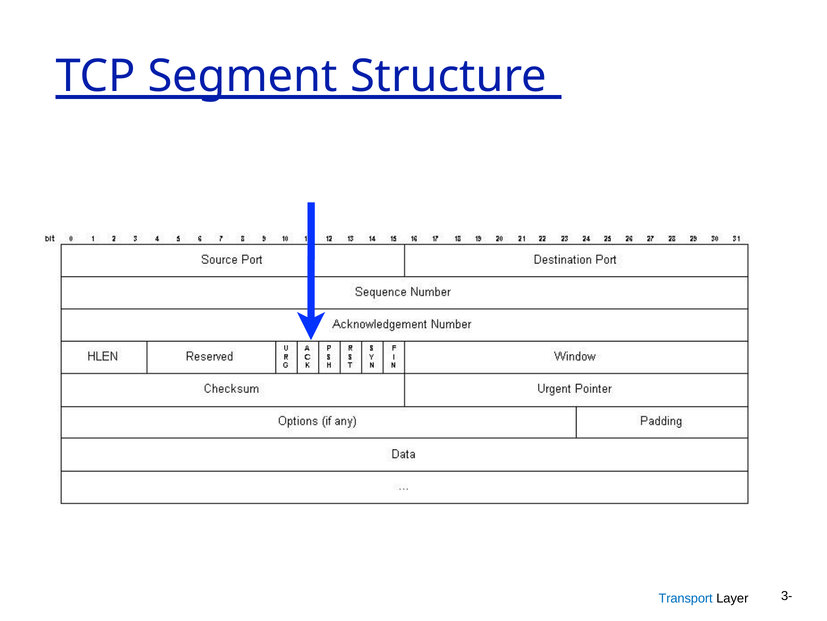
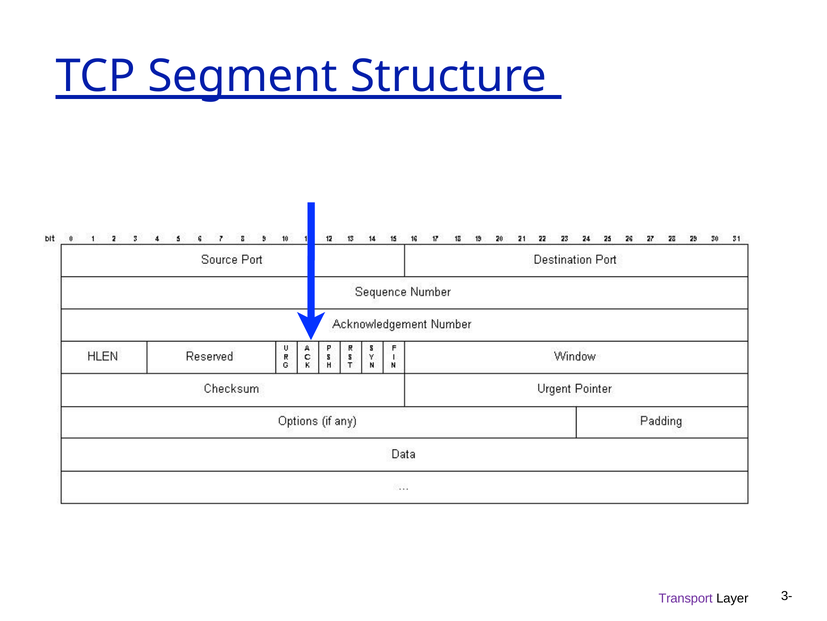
Transport colour: blue -> purple (686, 598)
